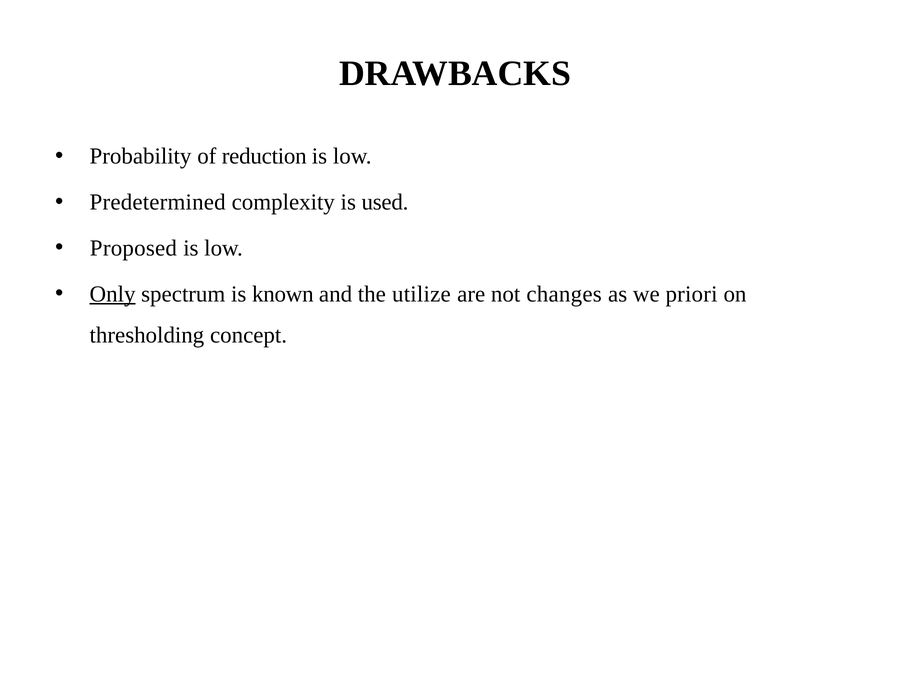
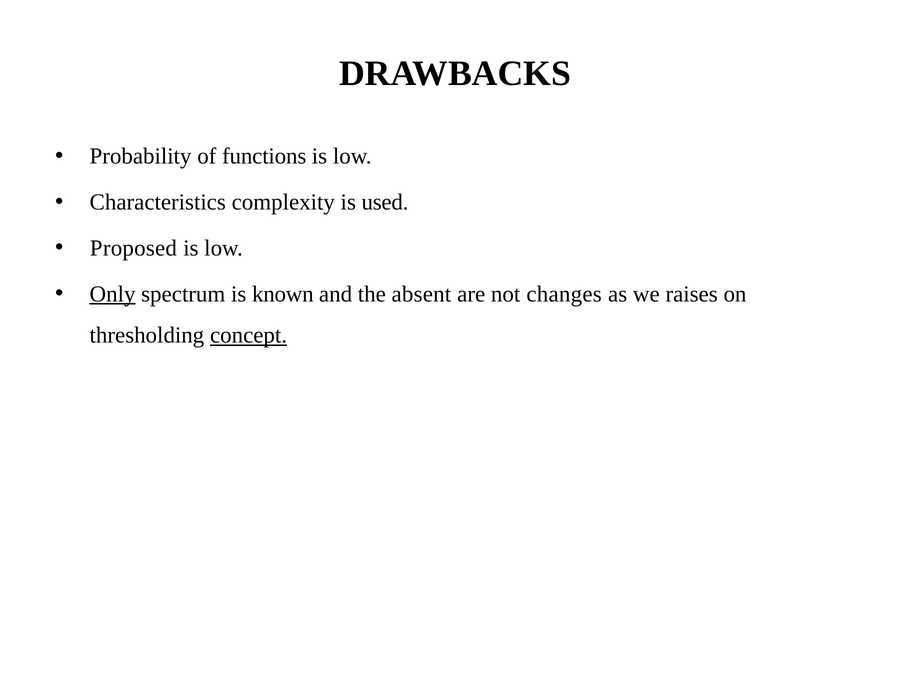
reduction: reduction -> functions (264, 156)
Predetermined: Predetermined -> Characteristics (158, 202)
utilize: utilize -> absent (421, 294)
priori: priori -> raises (692, 294)
concept underline: none -> present (249, 336)
